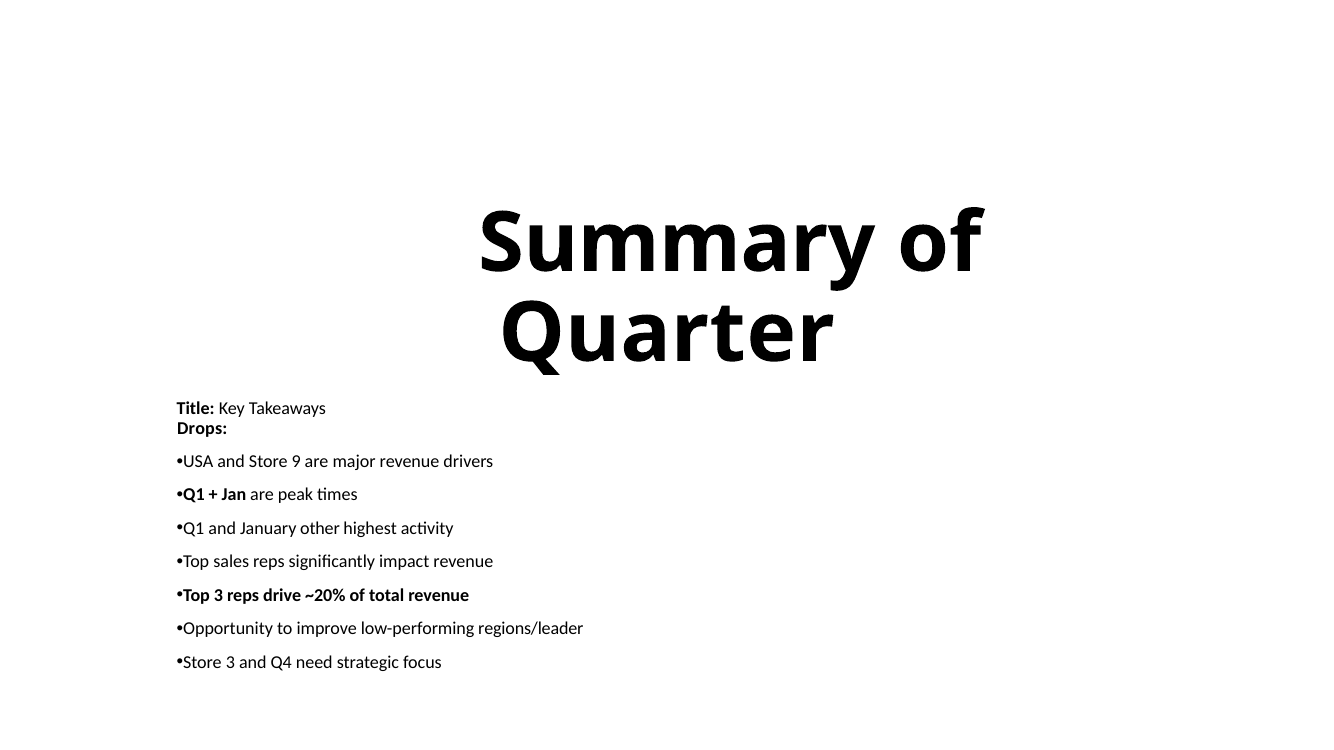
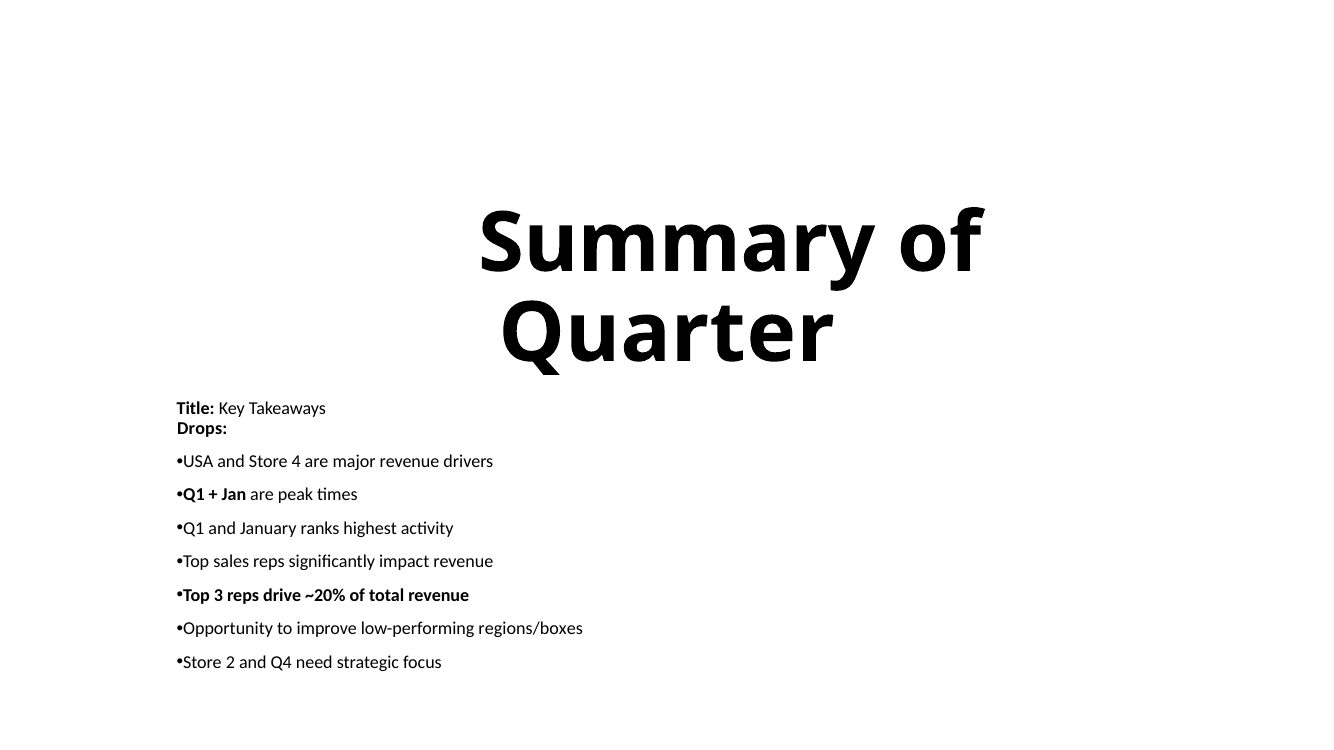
9: 9 -> 4 (296, 462)
other: other -> ranks (320, 529)
regions/leader: regions/leader -> regions/boxes (531, 629)
Store 3: 3 -> 2 (230, 662)
